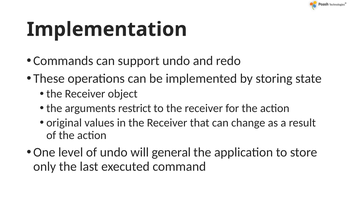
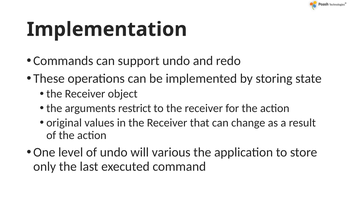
general: general -> various (171, 152)
